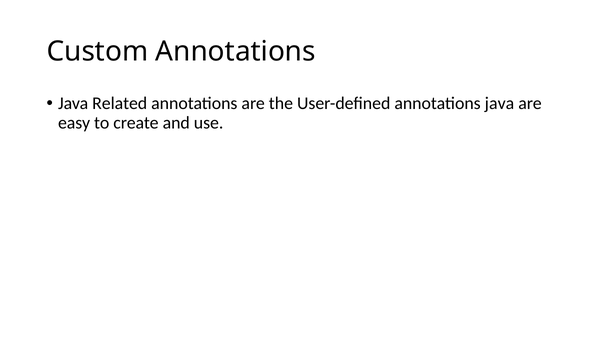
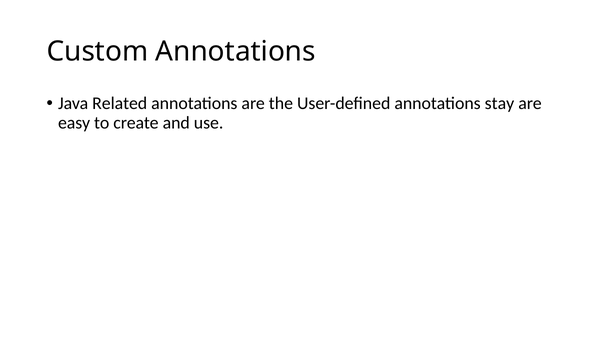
annotations java: java -> stay (500, 103)
